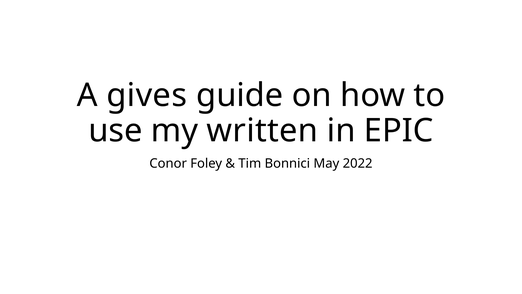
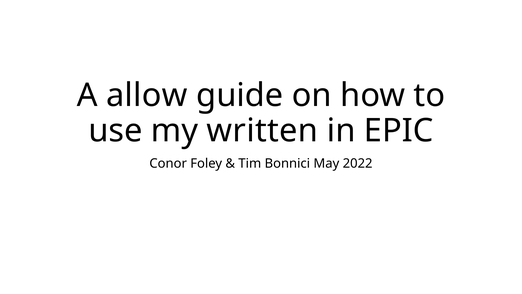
gives: gives -> allow (147, 95)
